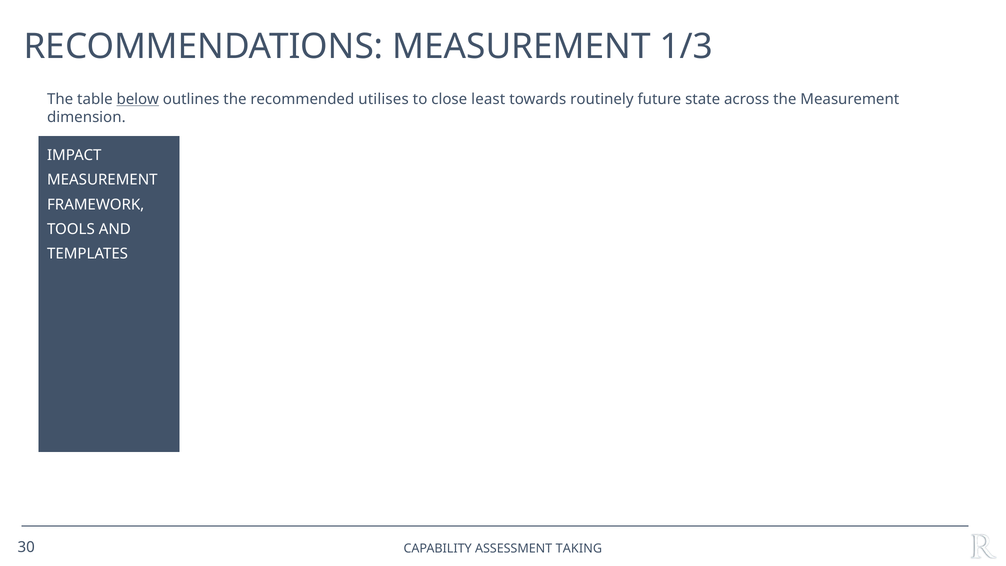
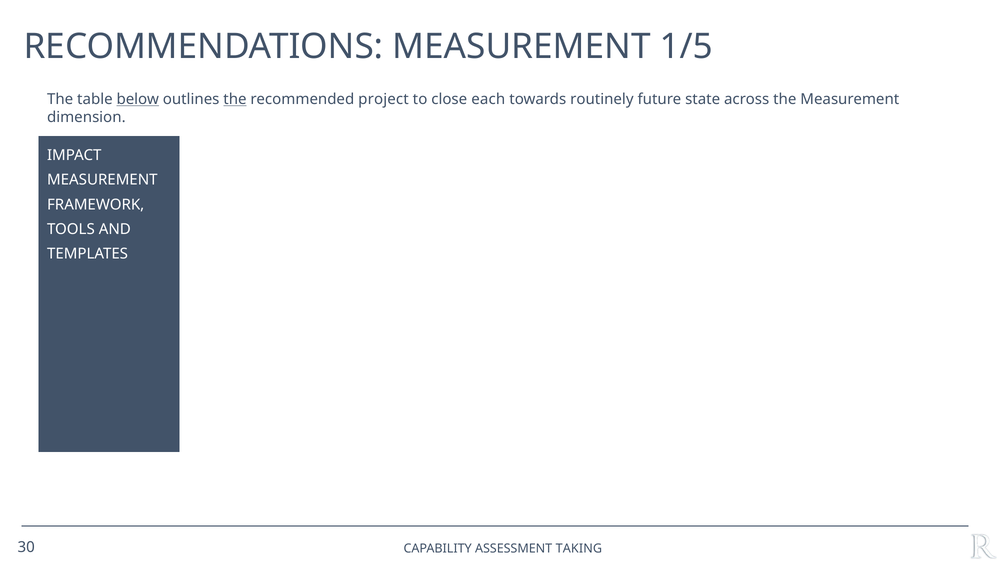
1/3: 1/3 -> 1/5 (686, 47)
the underline: none -> present (235, 99)
utilises: utilises -> project (384, 99)
least: least -> each (488, 99)
